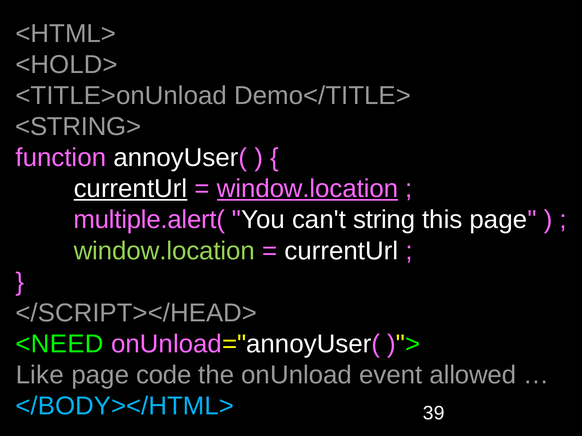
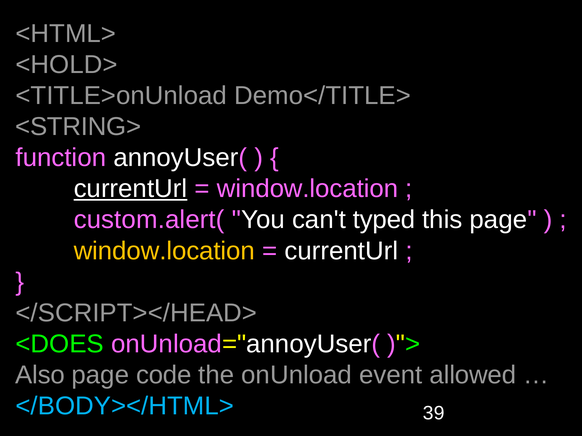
window.location underline: present -> none (308, 189)
multiple.alert(: multiple.alert( -> custom.alert( (149, 220)
string: string -> typed (384, 220)
window.location colour: light green -> yellow (164, 251)
<NEED: <NEED -> <DOES (60, 344)
Like: Like -> Also (40, 375)
